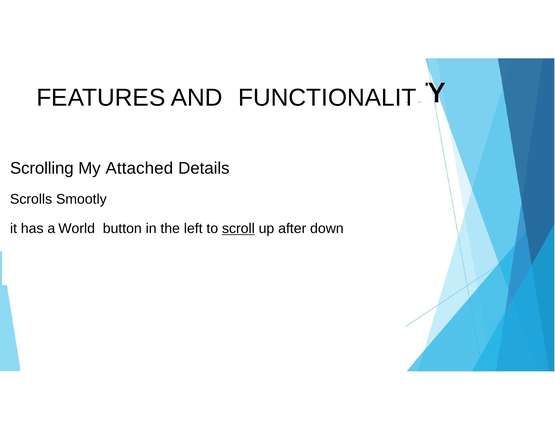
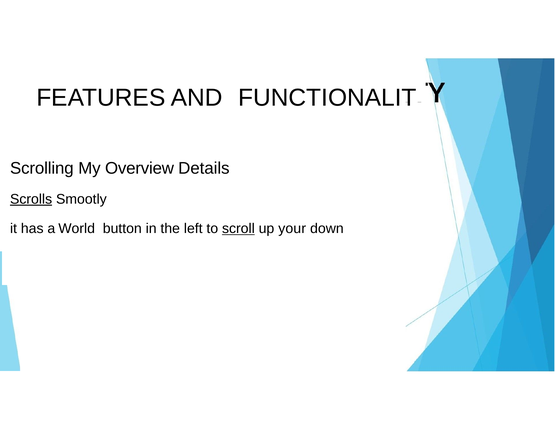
Attached: Attached -> Overview (140, 168)
Scrolls underline: none -> present (31, 199)
after: after -> your (292, 228)
